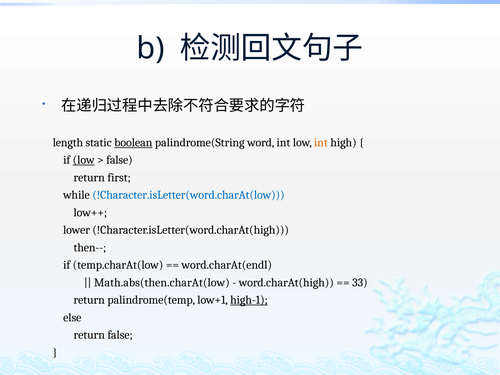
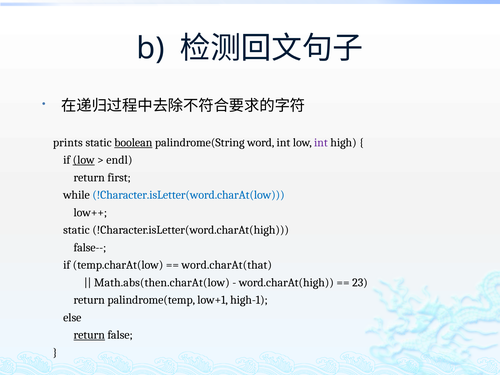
length: length -> prints (68, 143)
int colour: orange -> purple (321, 143)
false: false -> endl (119, 160)
lower: lower -> static (76, 230)
then--: then-- -> false-- (90, 248)
word.charAt(endl: word.charAt(endl -> word.charAt(that (227, 265)
33: 33 -> 23 (360, 283)
high-1 underline: present -> none (249, 300)
return underline: none -> present (89, 335)
